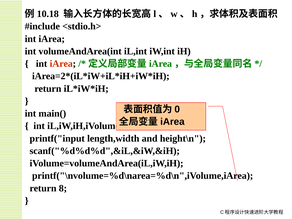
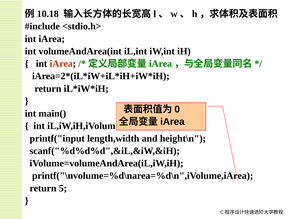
8: 8 -> 5 (63, 188)
